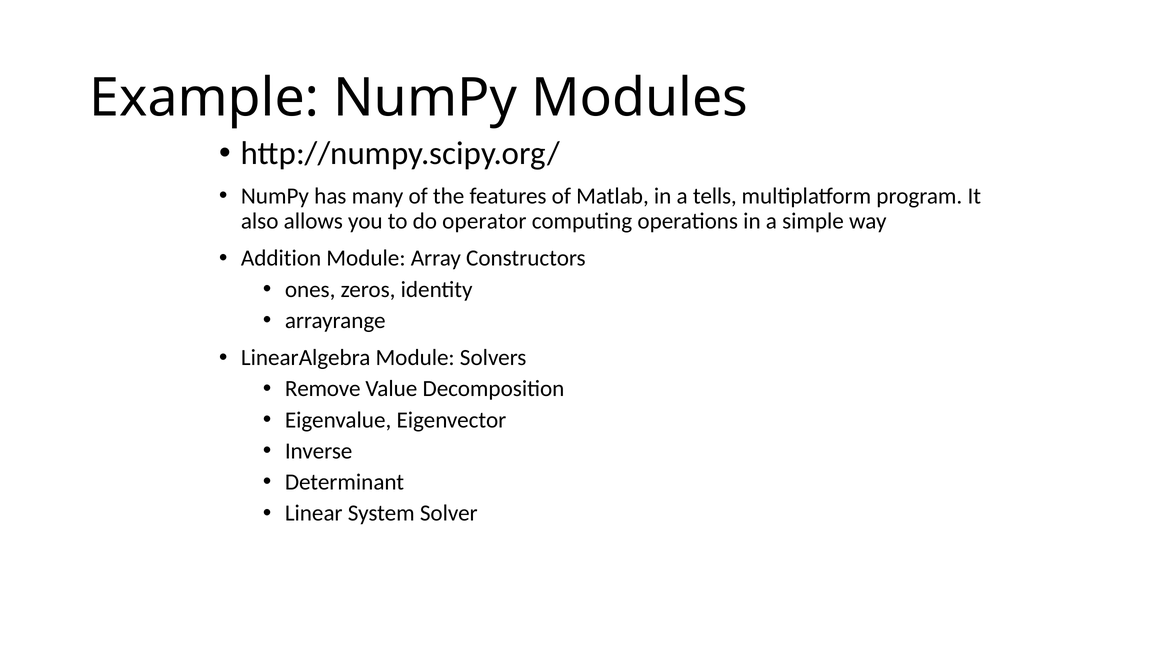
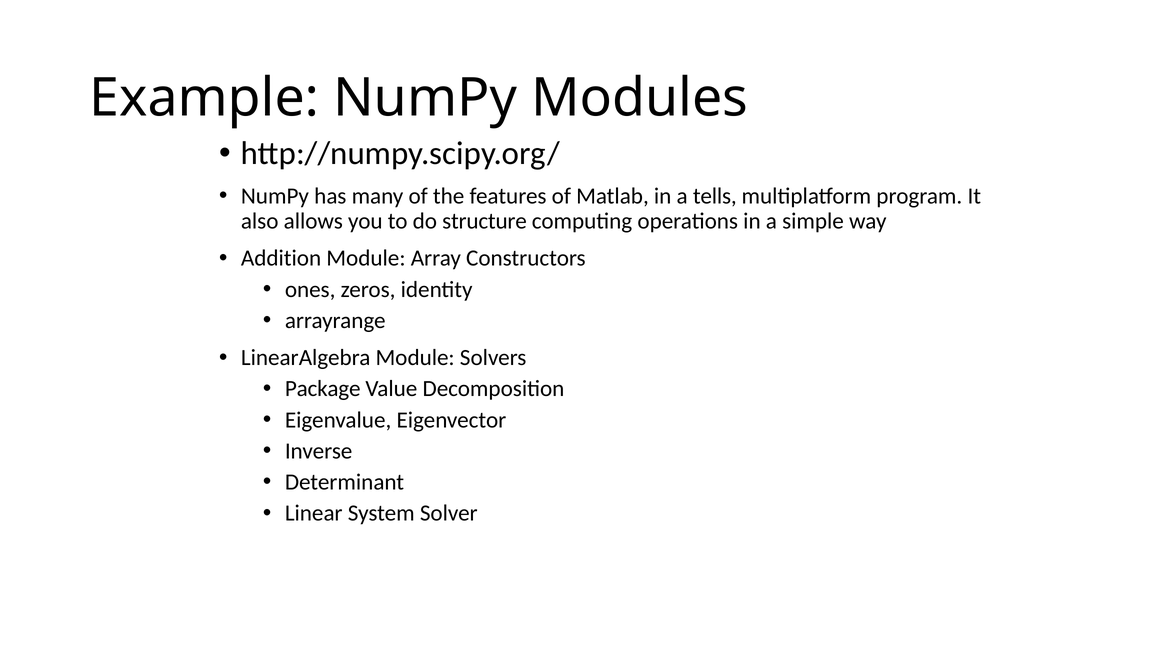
operator: operator -> structure (485, 221)
Remove: Remove -> Package (323, 389)
